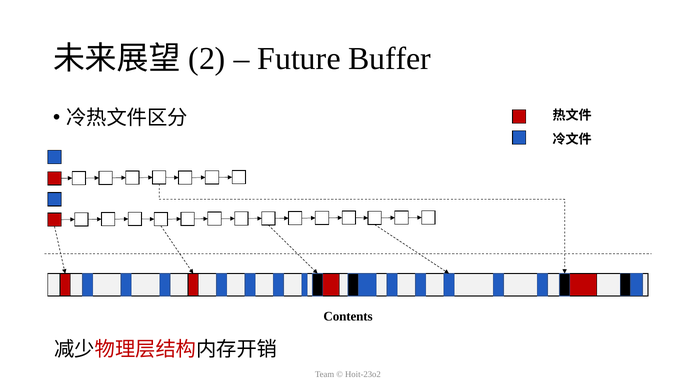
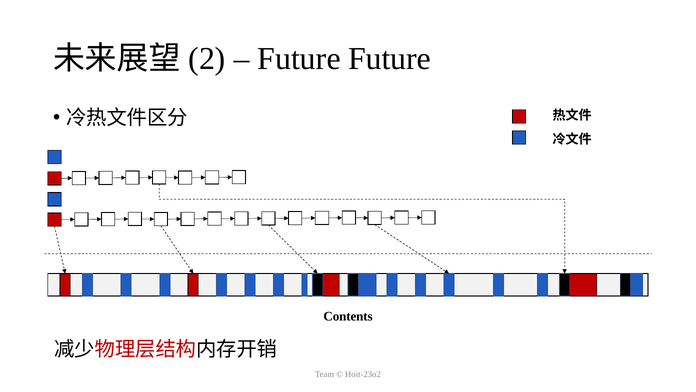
Future Buffer: Buffer -> Future (389, 58)
